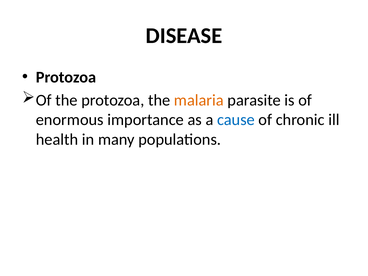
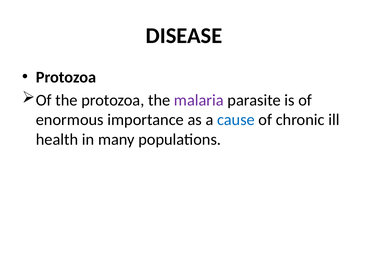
malaria colour: orange -> purple (199, 100)
